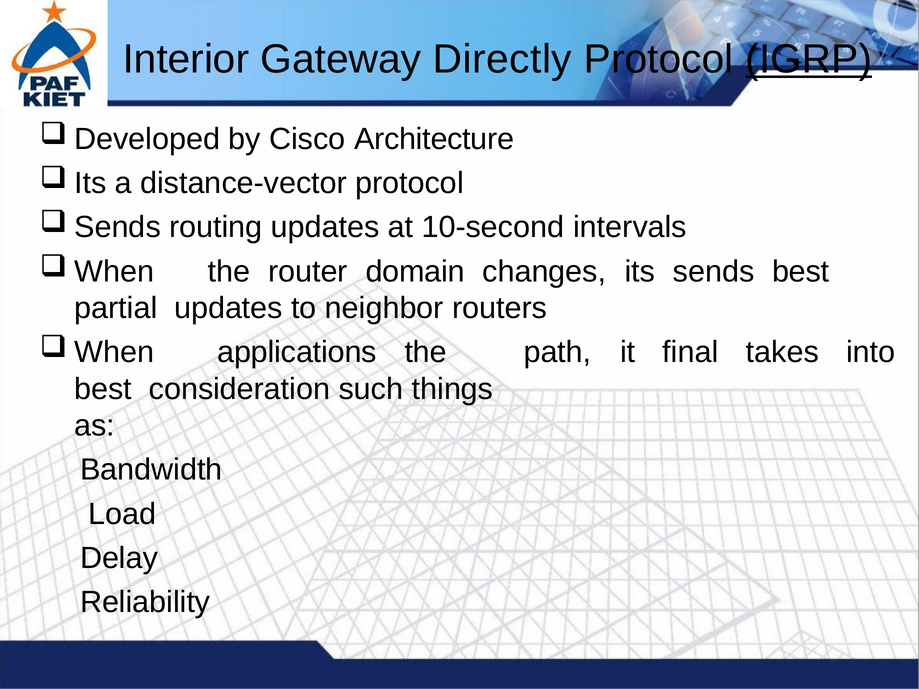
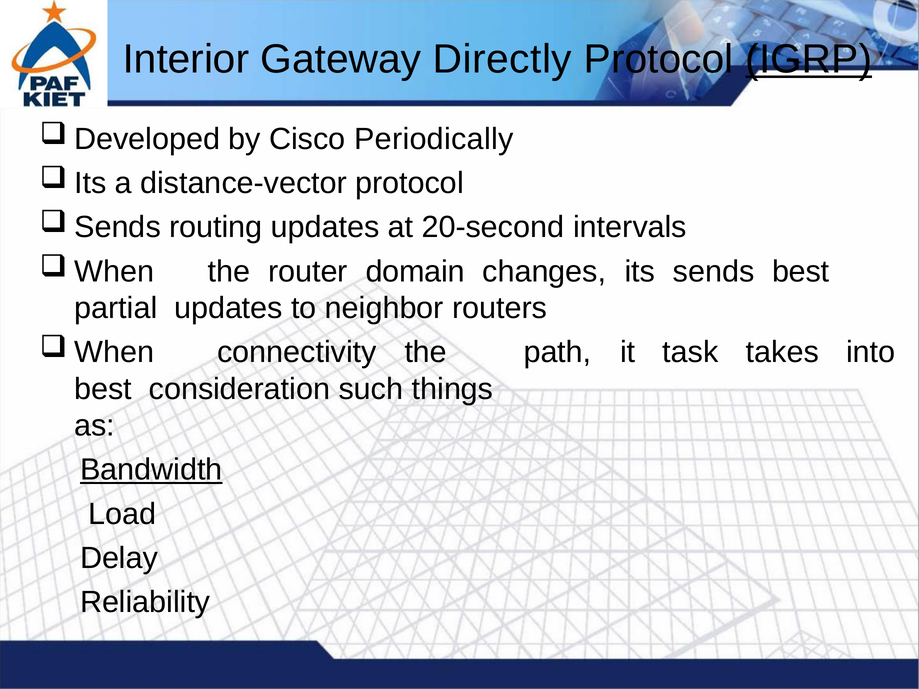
Architecture: Architecture -> Periodically (434, 139)
10-second: 10-second -> 20-second (493, 227)
applications: applications -> connectivity (297, 352)
final: final -> task (690, 352)
Bandwidth underline: none -> present (151, 470)
